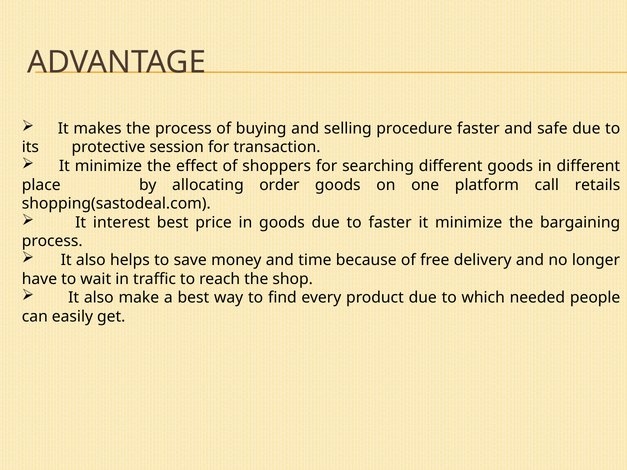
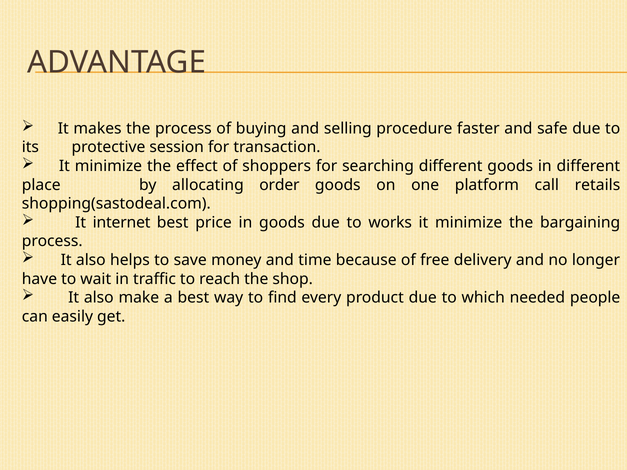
interest: interest -> internet (122, 223)
to faster: faster -> works (390, 223)
